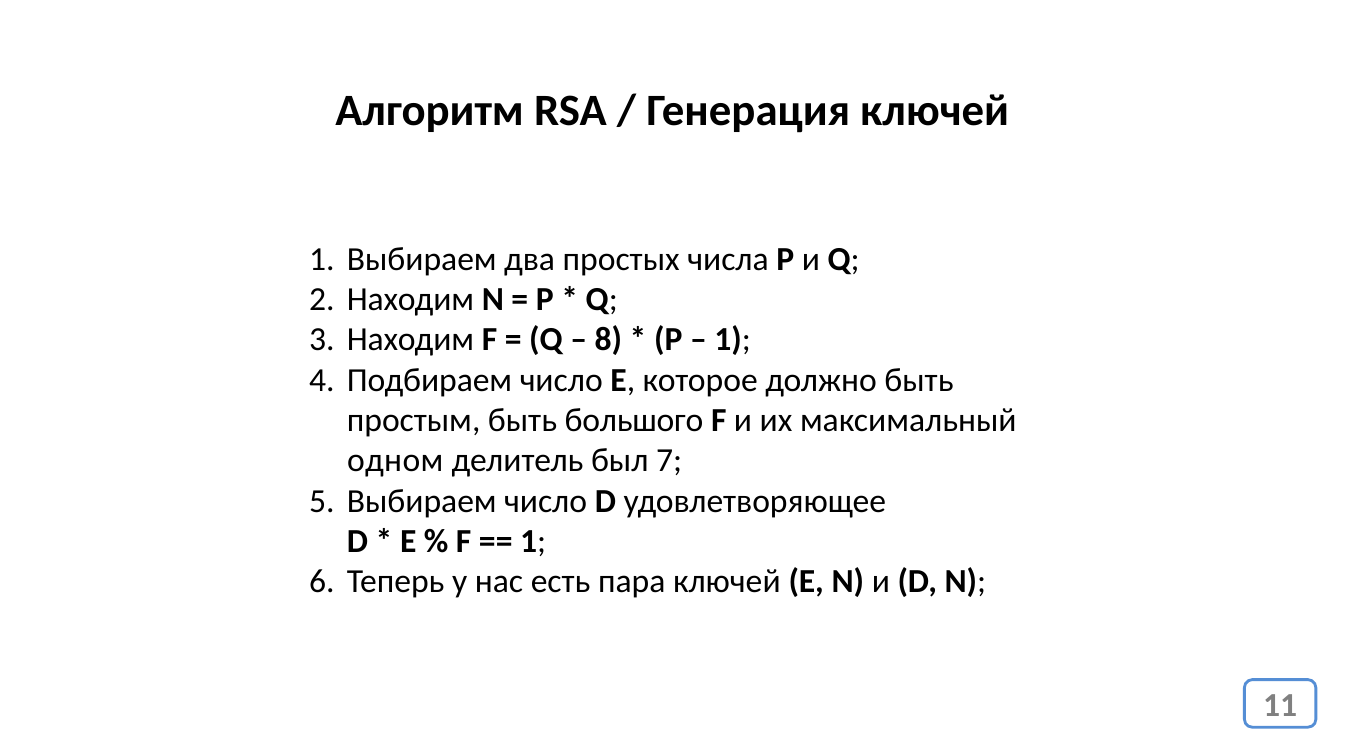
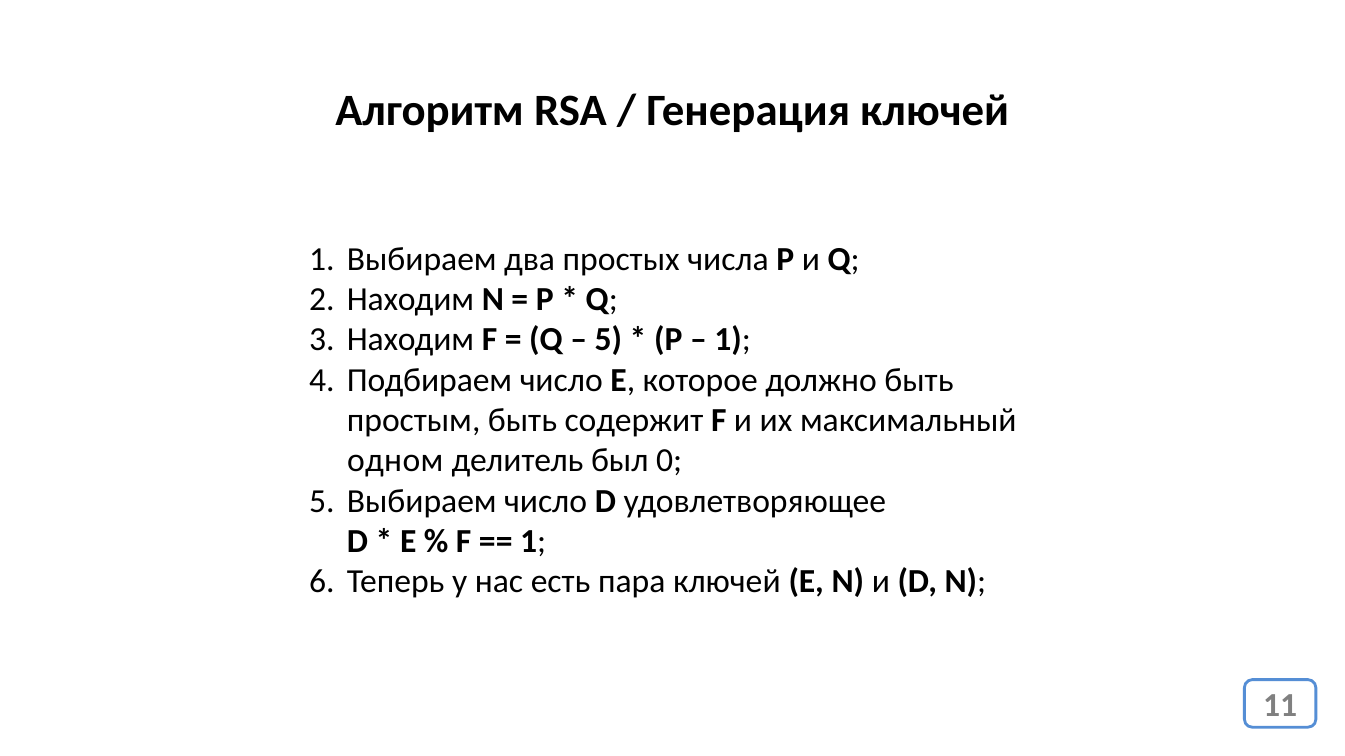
8: 8 -> 5 (608, 340)
большого: большого -> содержит (634, 421)
7: 7 -> 0 (669, 461)
